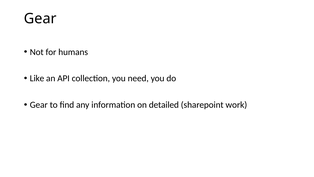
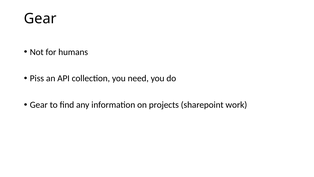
Like: Like -> Piss (37, 78)
detailed: detailed -> projects (164, 105)
